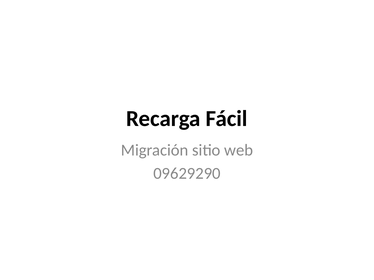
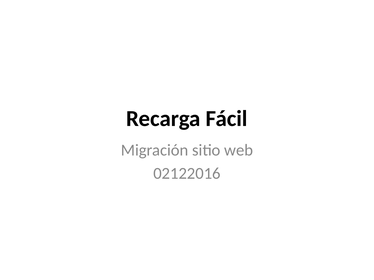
09629290: 09629290 -> 02122016 (187, 174)
